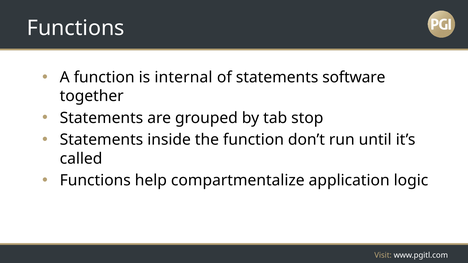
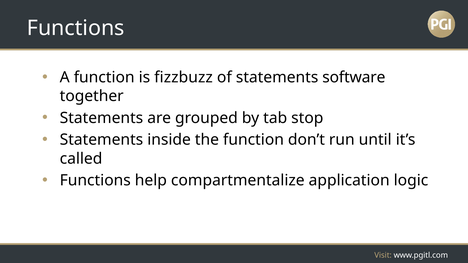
internal: internal -> fizzbuzz (184, 78)
